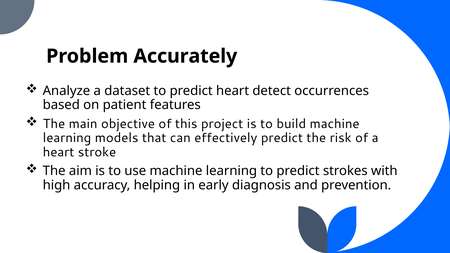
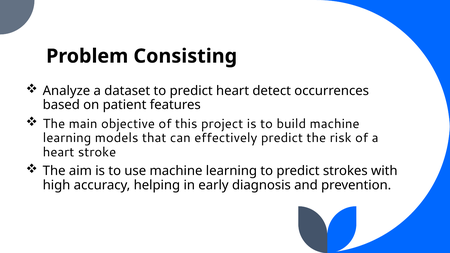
Accurately: Accurately -> Consisting (185, 56)
